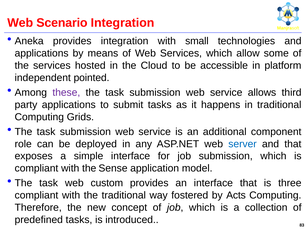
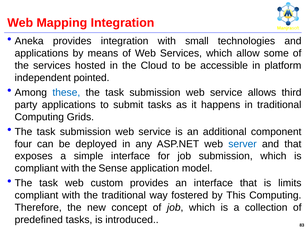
Scenario: Scenario -> Mapping (62, 23)
these colour: purple -> blue (66, 93)
role: role -> four (23, 144)
three: three -> limits (290, 183)
Acts: Acts -> This (236, 196)
